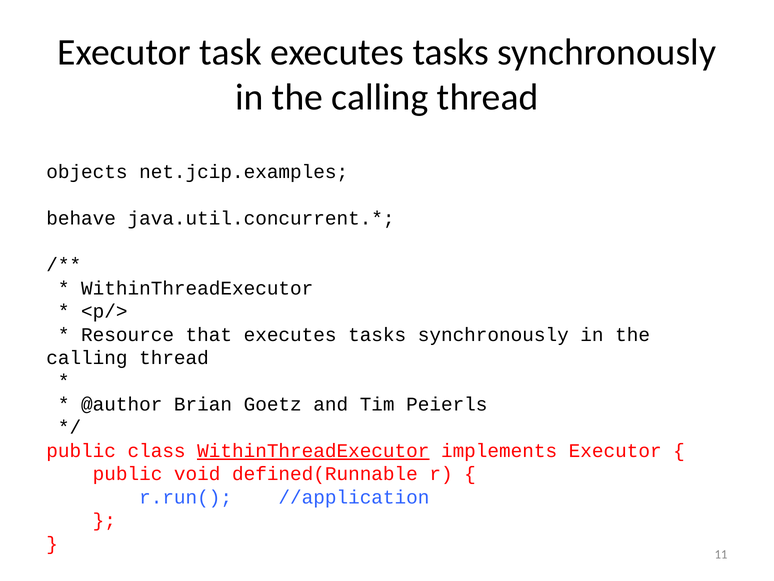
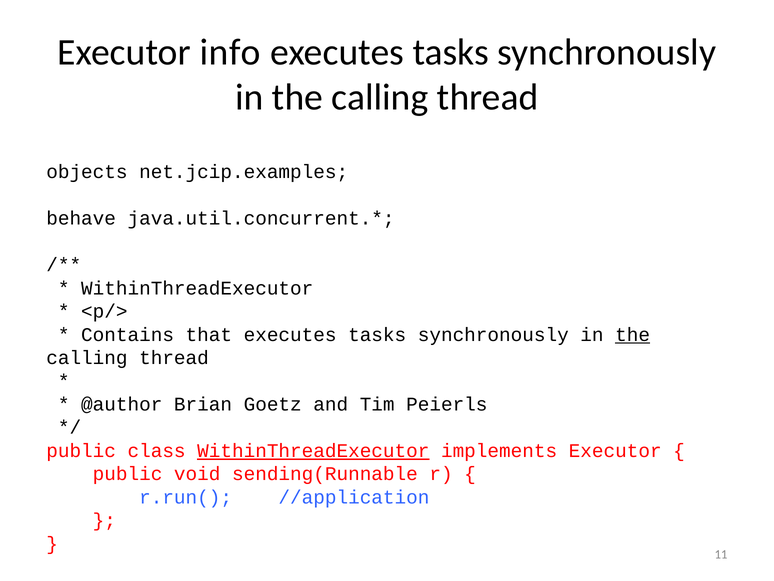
task: task -> info (230, 52)
Resource: Resource -> Contains (128, 334)
the underline: none -> present (633, 334)
defined(Runnable: defined(Runnable -> sending(Runnable (325, 474)
